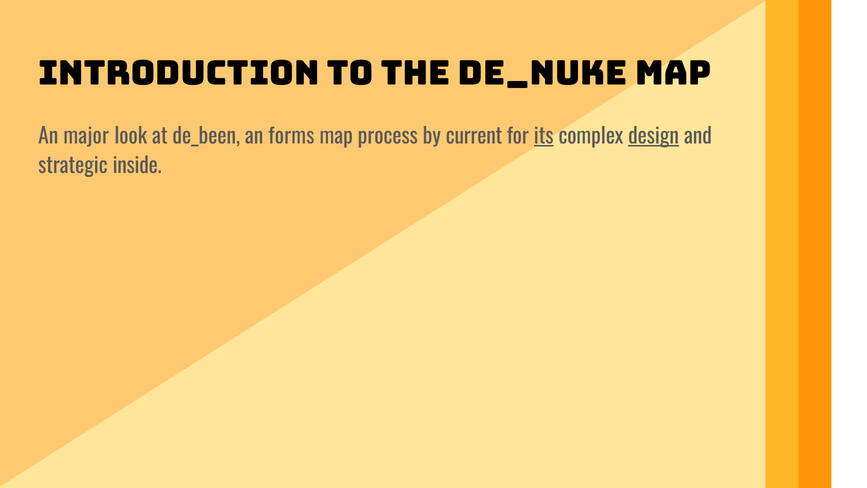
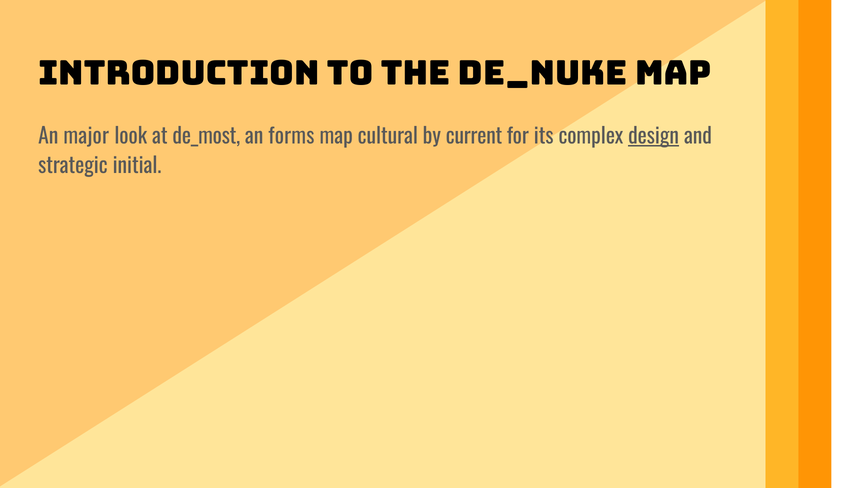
de_been: de_been -> de_most (206, 136)
process: process -> cultural (388, 136)
its underline: present -> none (544, 136)
inside: inside -> initial (137, 166)
